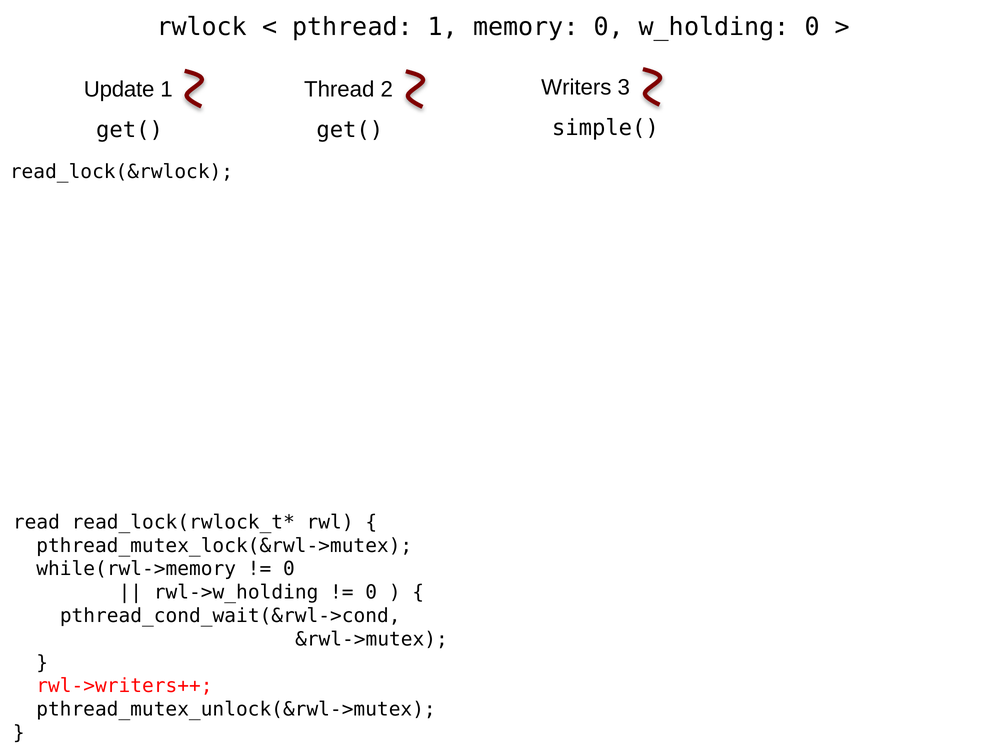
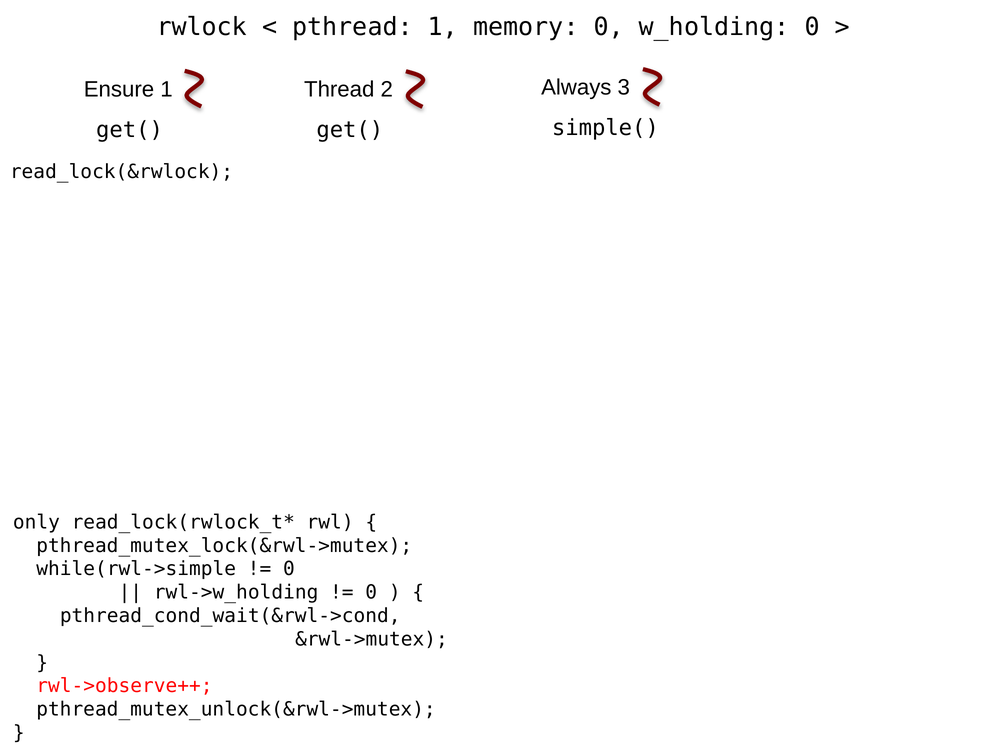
Writers: Writers -> Always (576, 88)
Update: Update -> Ensure (119, 90)
read: read -> only (36, 523)
while(rwl->memory: while(rwl->memory -> while(rwl->simple (136, 569)
rwl->writers++: rwl->writers++ -> rwl->observe++ (124, 686)
